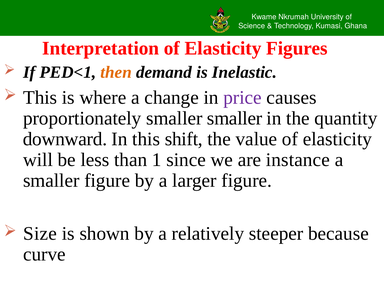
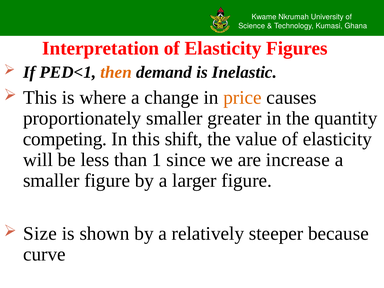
price colour: purple -> orange (243, 98)
smaller smaller: smaller -> greater (234, 118)
downward: downward -> competing (65, 139)
instance: instance -> increase (298, 160)
